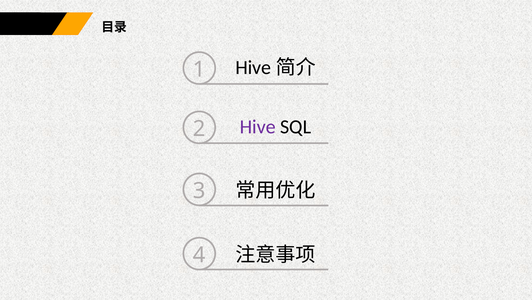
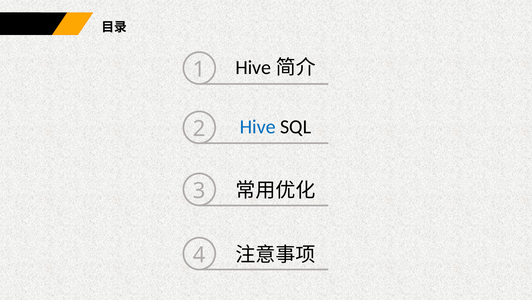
Hive colour: purple -> blue (258, 126)
